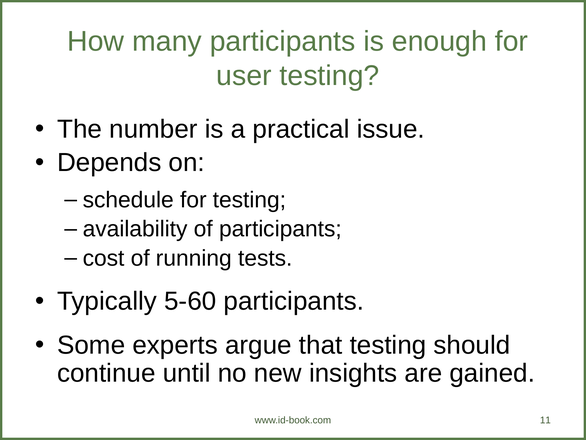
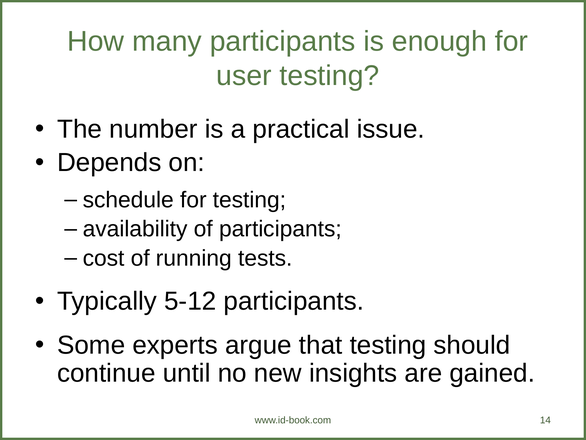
5-60: 5-60 -> 5-12 (190, 301)
11: 11 -> 14 (545, 420)
